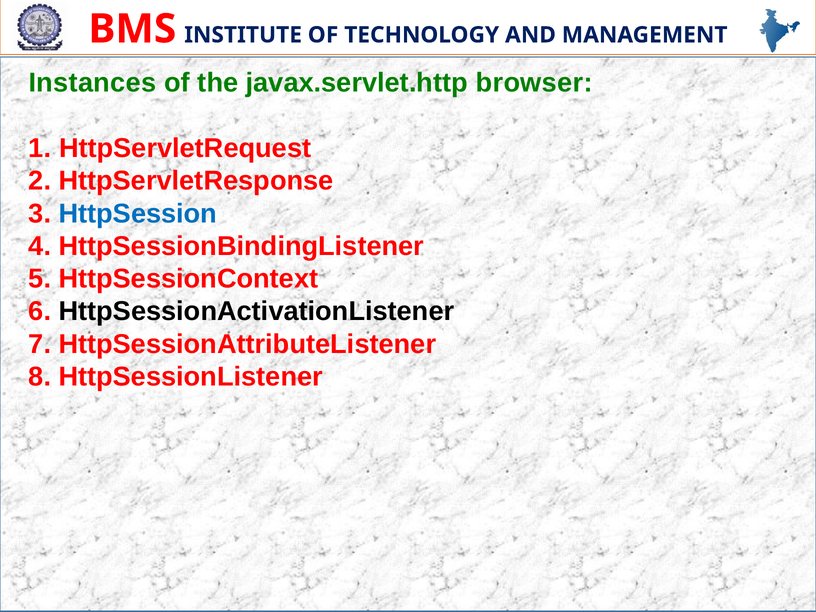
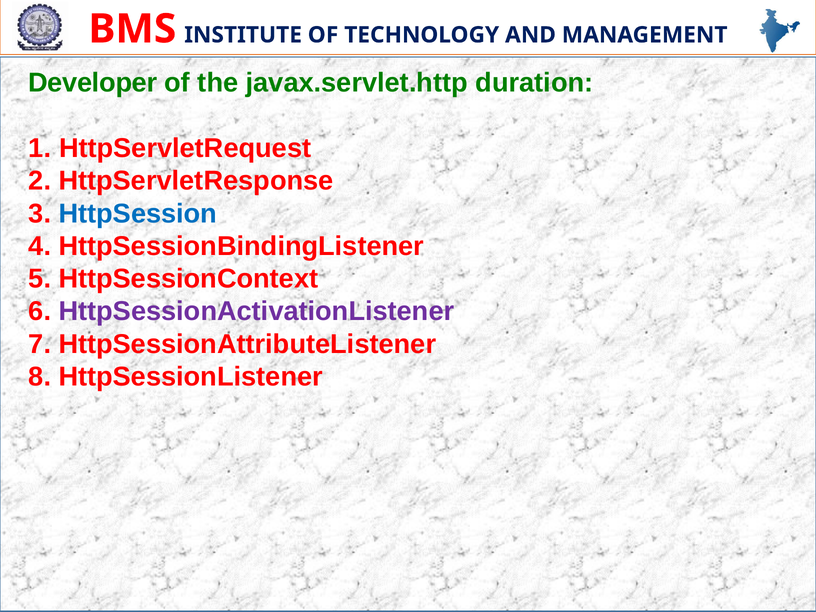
Instances: Instances -> Developer (93, 83)
browser: browser -> duration (534, 83)
HttpSessionActivationListener colour: black -> purple (256, 311)
